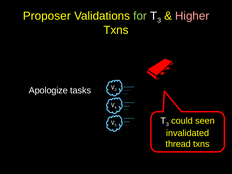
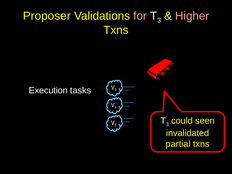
for colour: light green -> pink (140, 16)
Apologize: Apologize -> Execution (48, 90)
thread: thread -> partial (178, 144)
